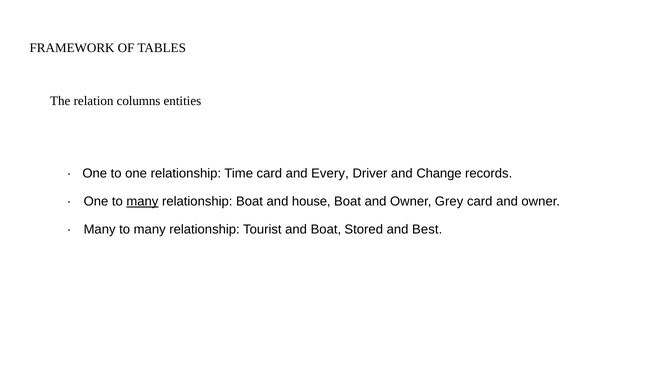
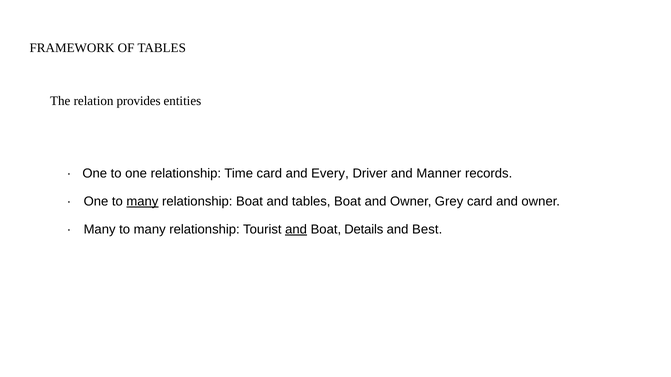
columns: columns -> provides (139, 101)
Change: Change -> Manner (439, 174)
and house: house -> tables (311, 202)
and underline: none -> present (296, 230)
Stored: Stored -> Details (364, 230)
